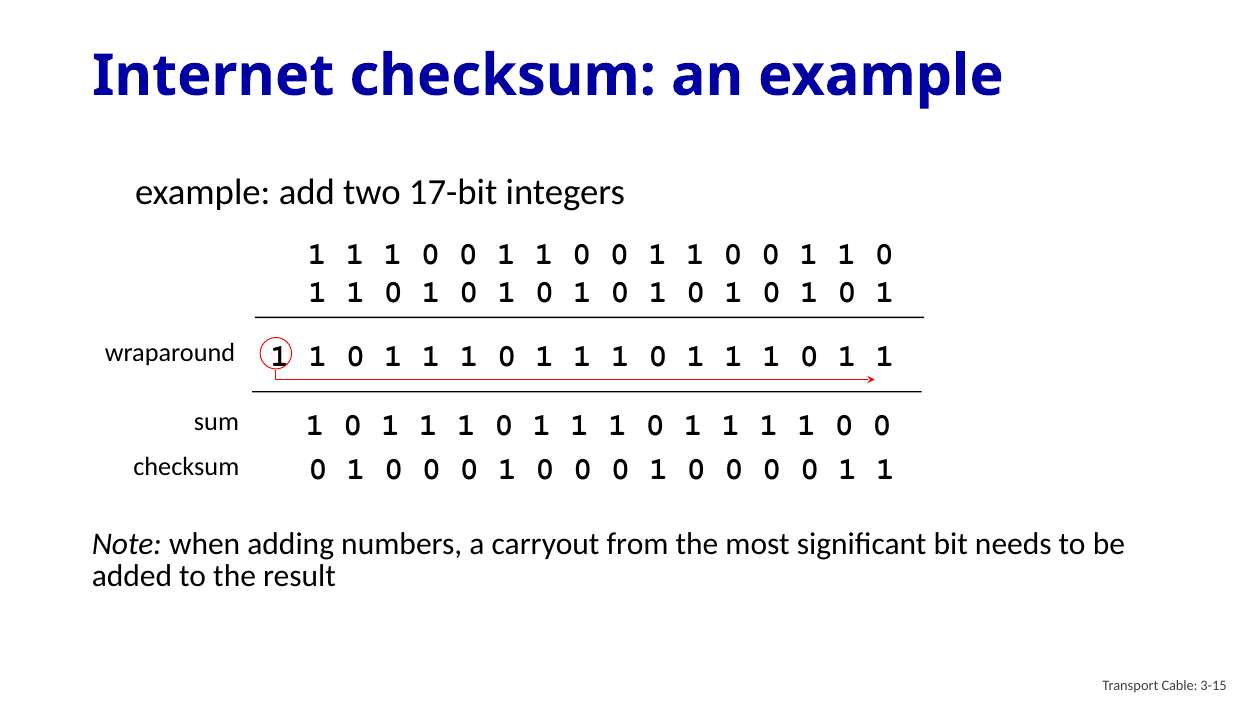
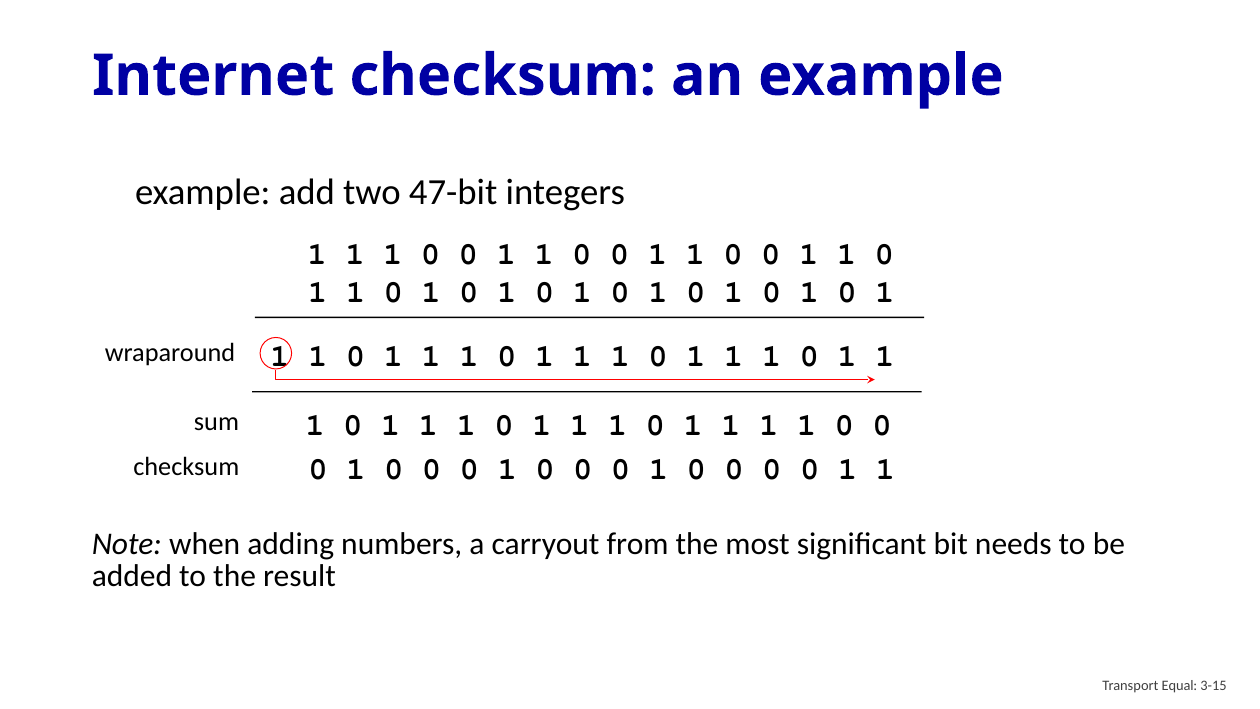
17-bit: 17-bit -> 47-bit (453, 192)
Cable: Cable -> Equal (1180, 685)
